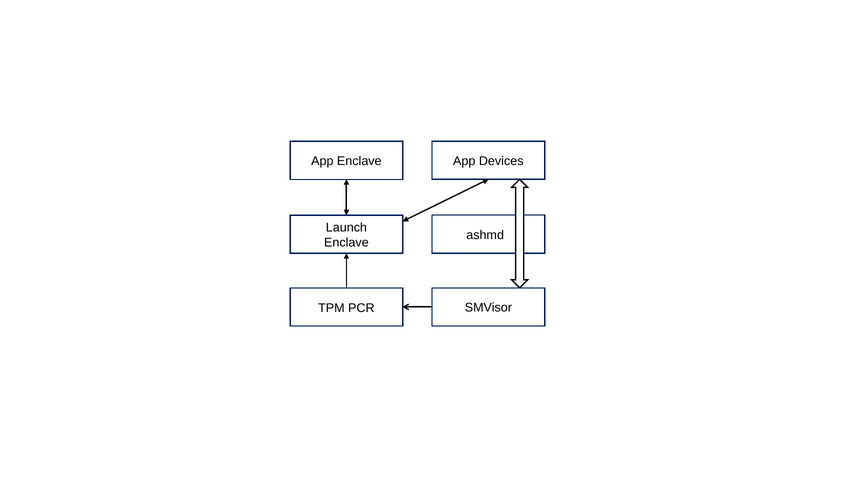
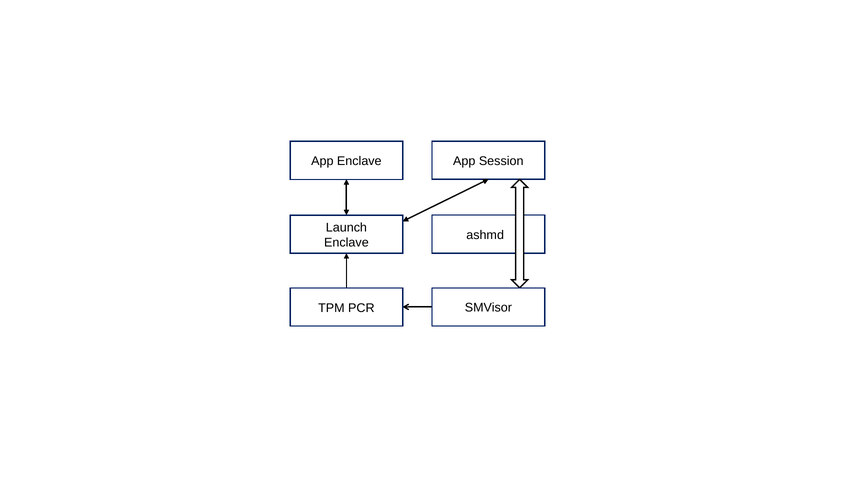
Devices: Devices -> Session (501, 161)
